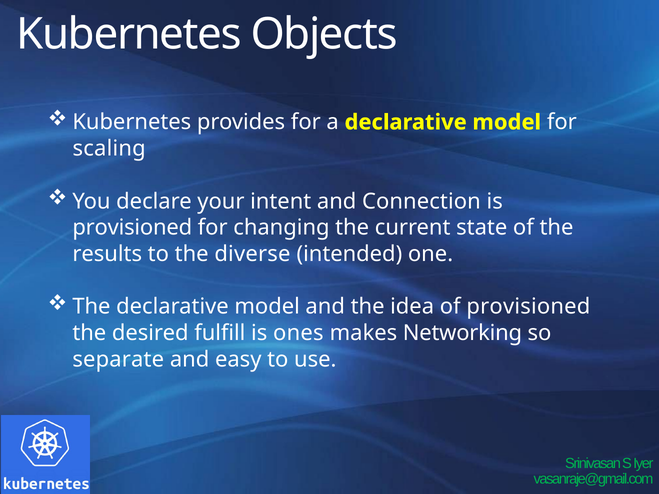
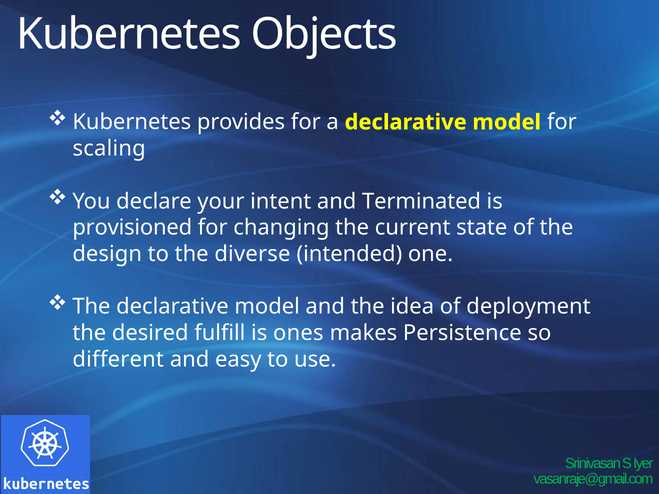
Connection: Connection -> Terminated (421, 201)
results: results -> design (107, 254)
of provisioned: provisioned -> deployment (529, 307)
Networking: Networking -> Persistence (462, 333)
separate: separate -> different (118, 360)
